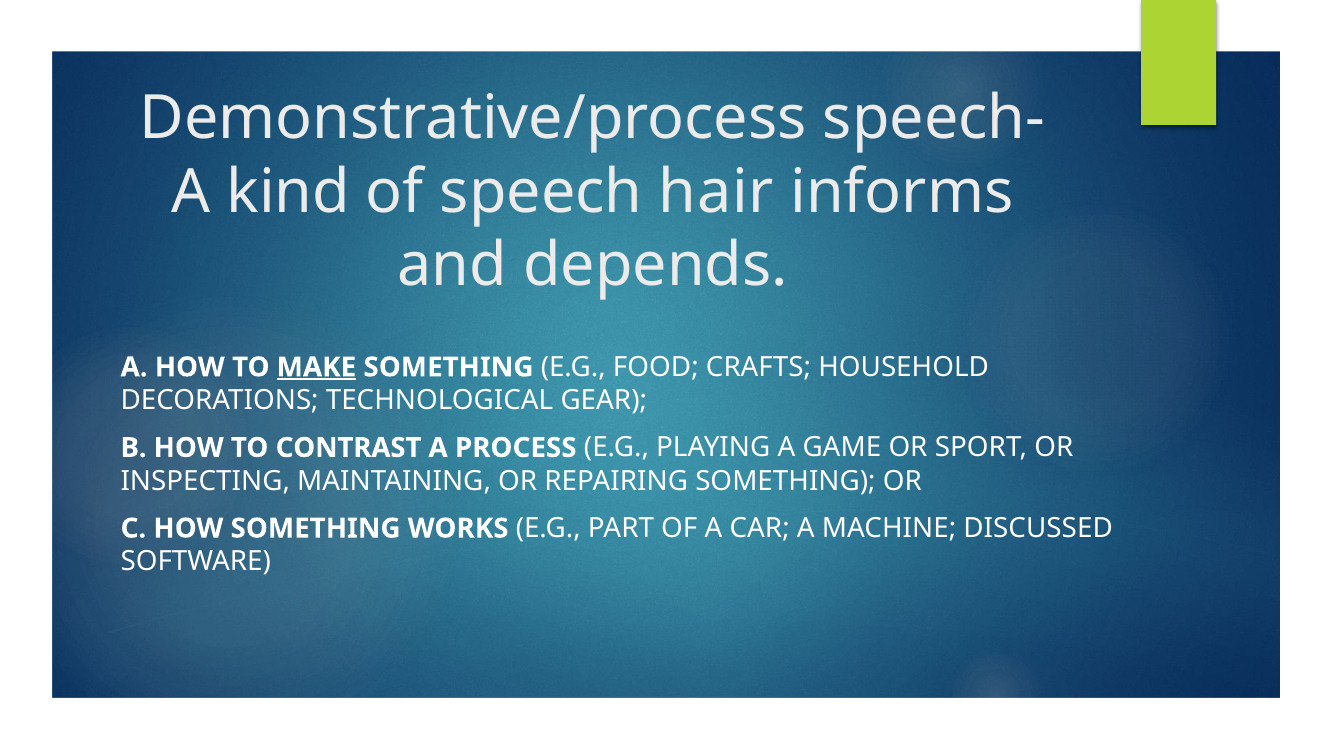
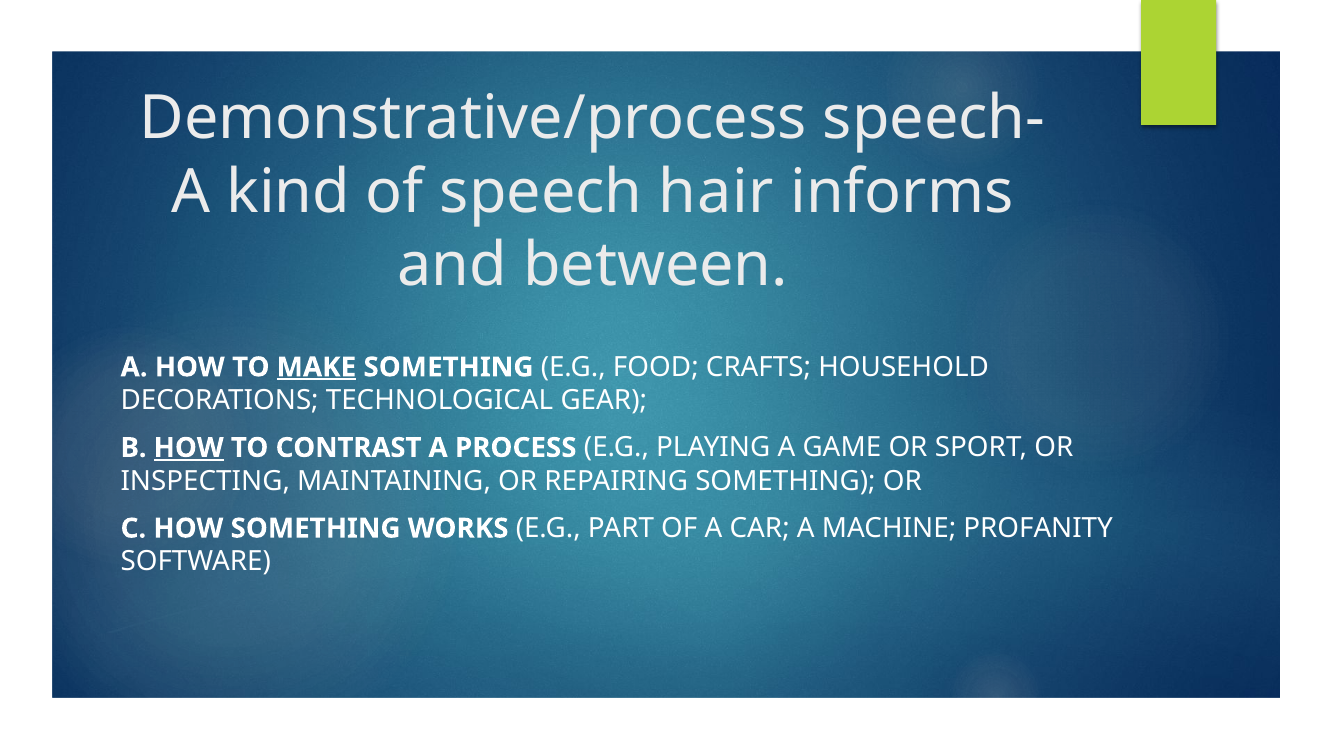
depends: depends -> between (656, 265)
HOW underline: none -> present (189, 448)
DISCUSSED: DISCUSSED -> PROFANITY (1038, 528)
